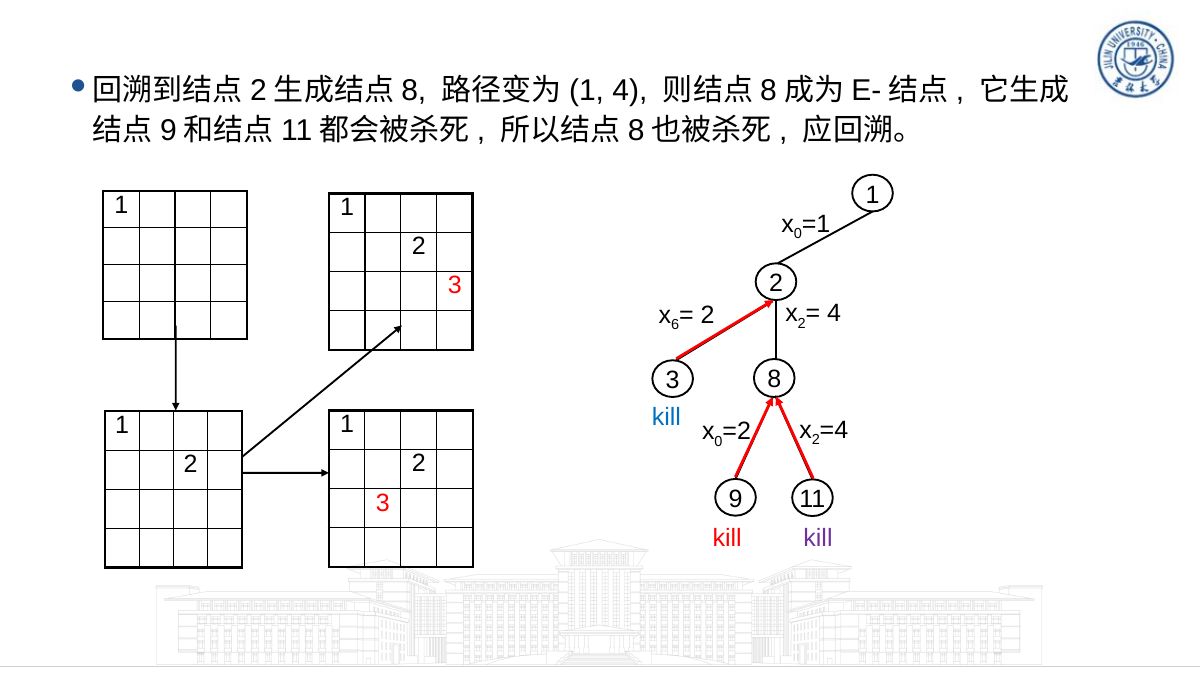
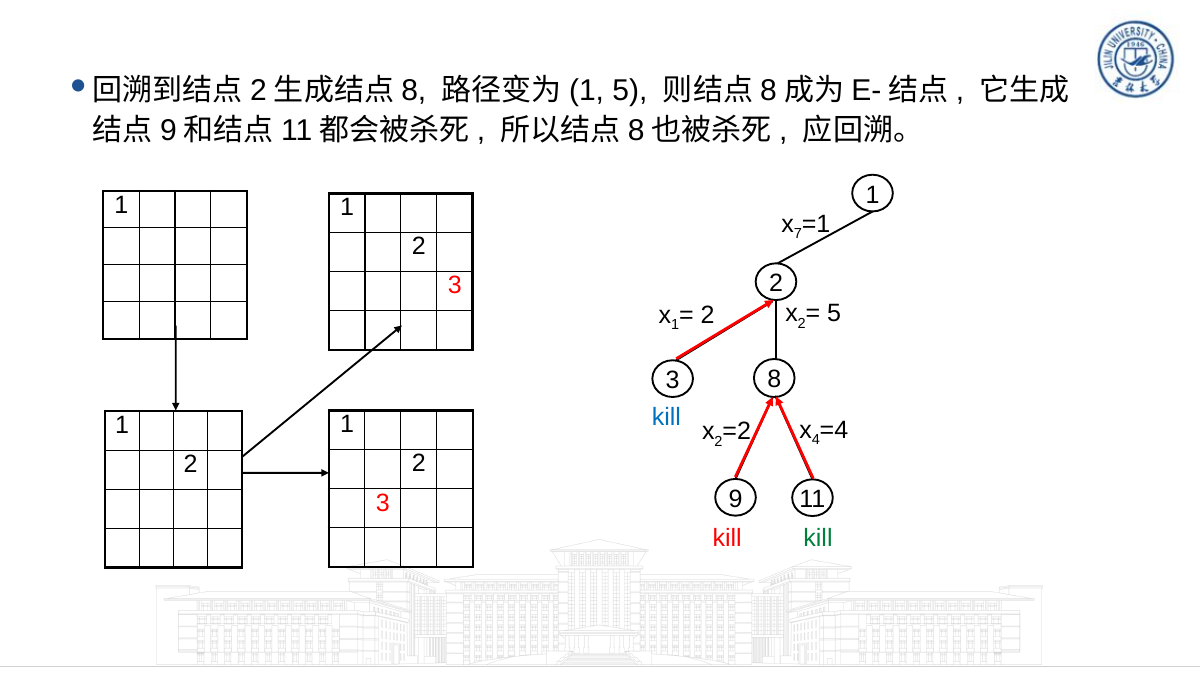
4: 4 -> 5 (630, 91)
0: 0 -> 7 (798, 234)
4: 4 -> 5 (834, 313)
6: 6 -> 1 (675, 324)
2: 2 -> 4 (816, 440)
0: 0 -> 2 (719, 441)
kill colour: purple -> green (818, 537)
